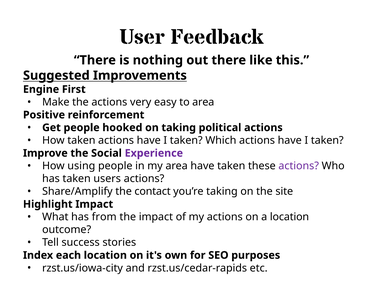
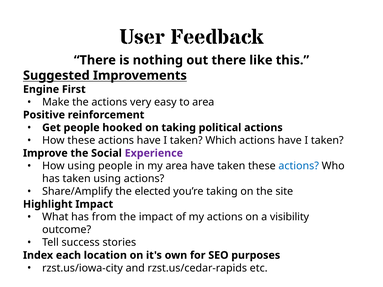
How taken: taken -> these (81, 141)
actions colour: purple -> blue (299, 166)
taken users: users -> using (107, 179)
contact: contact -> elected (153, 192)
a location: location -> visibility (290, 217)
